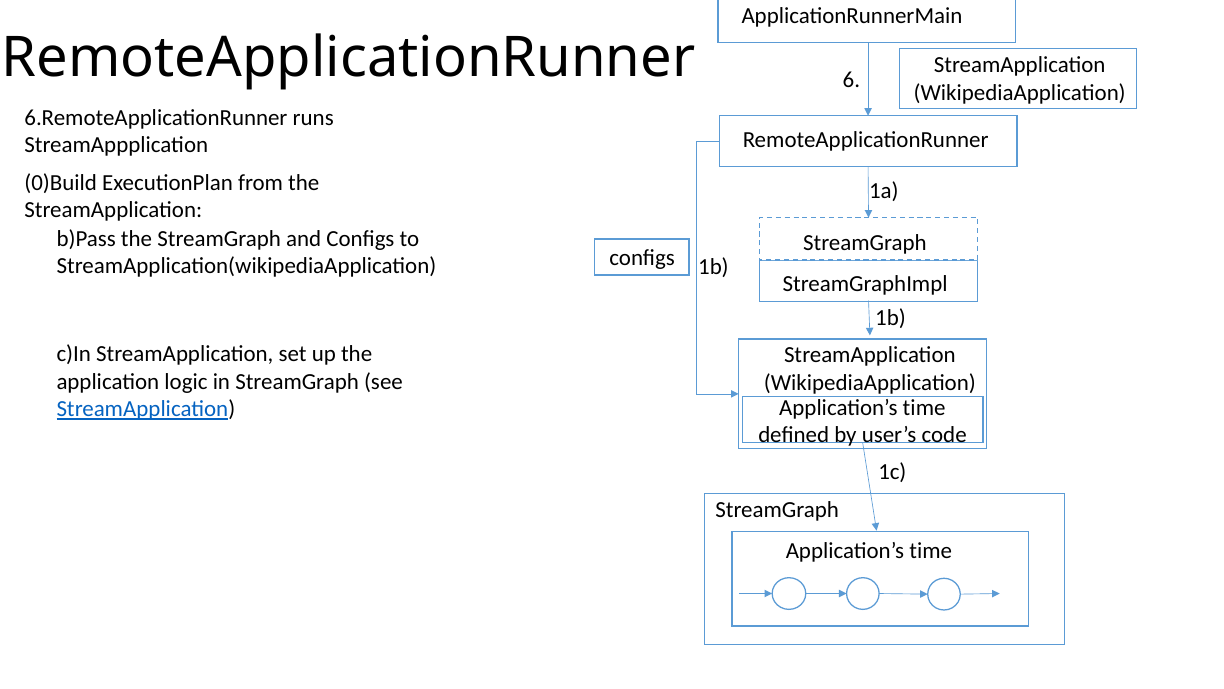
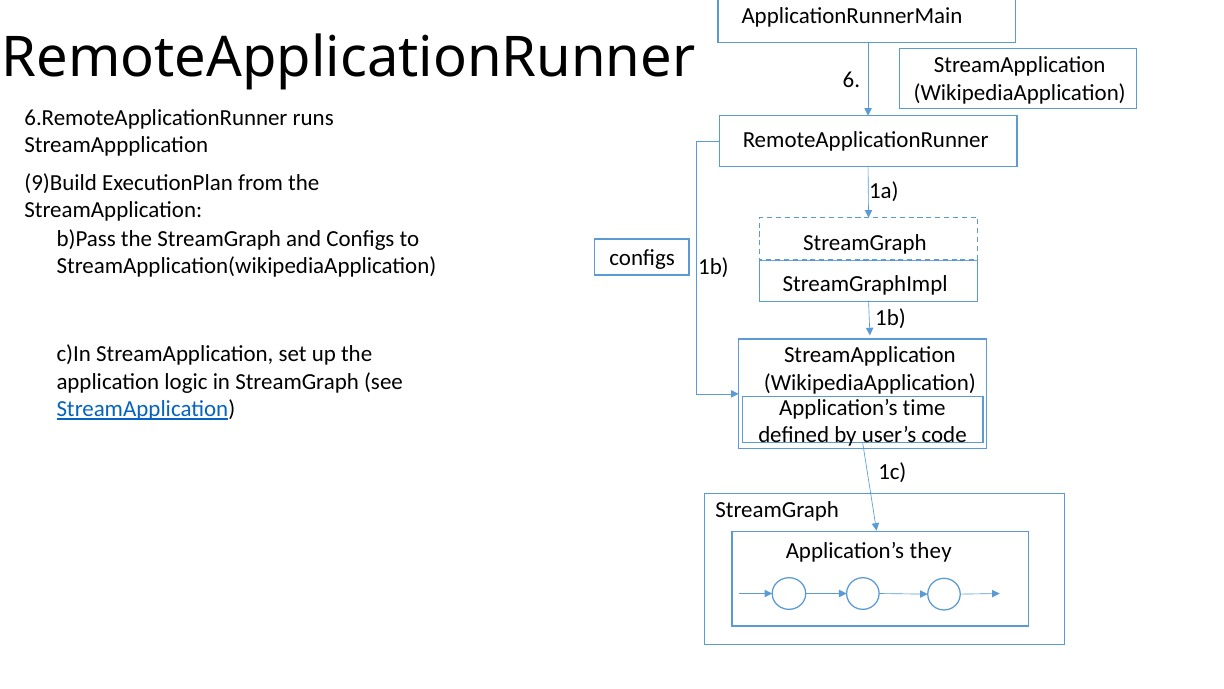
0)Build: 0)Build -> 9)Build (61, 182)
time: time -> they (931, 550)
